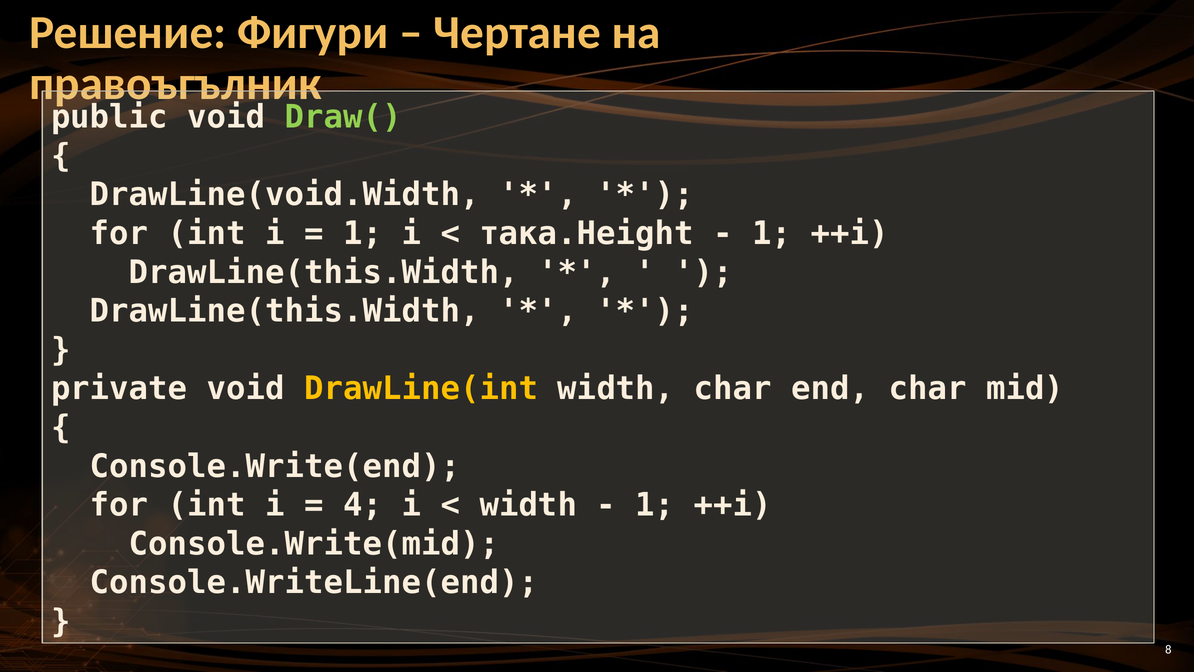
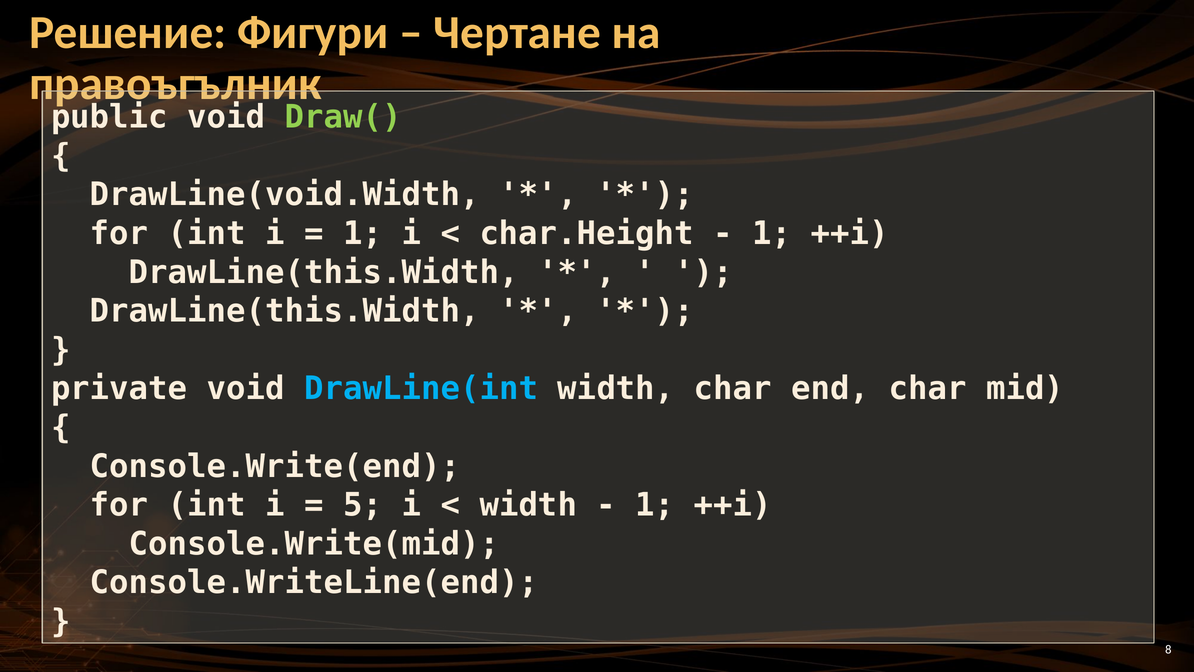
така.Height: така.Height -> char.Height (587, 233)
DrawLine(int colour: yellow -> light blue (421, 389)
4: 4 -> 5 (363, 505)
